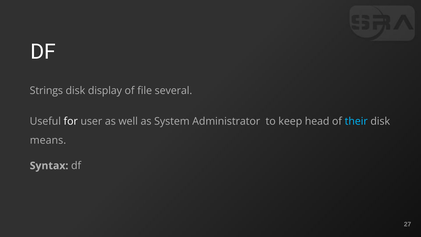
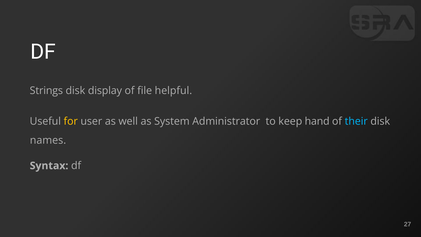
several: several -> helpful (173, 91)
for colour: white -> yellow (71, 121)
head: head -> hand (317, 121)
means: means -> names (48, 140)
